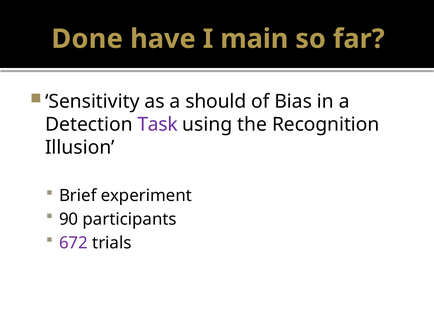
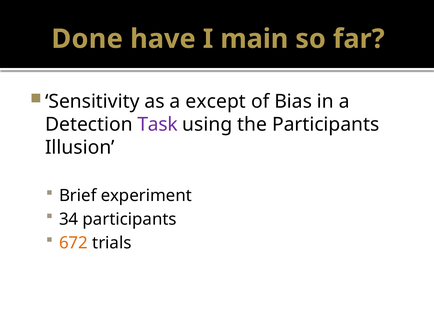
should: should -> except (216, 102)
the Recognition: Recognition -> Participants (326, 125)
90: 90 -> 34 (69, 220)
672 colour: purple -> orange (73, 243)
